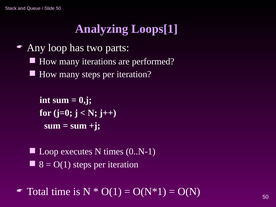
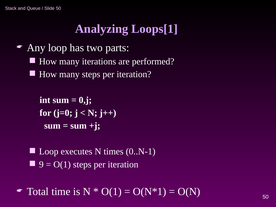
8: 8 -> 9 (41, 164)
